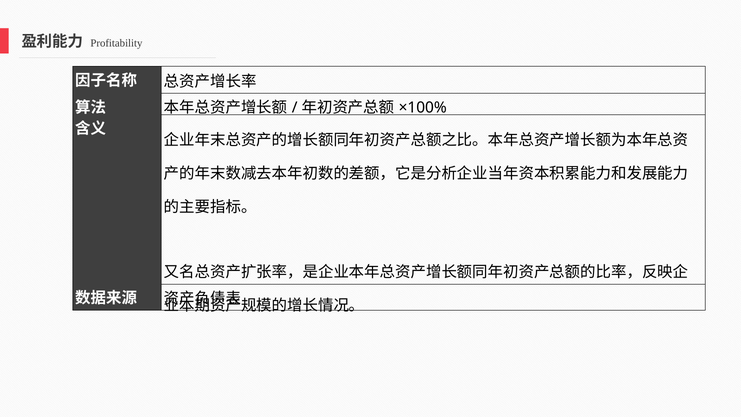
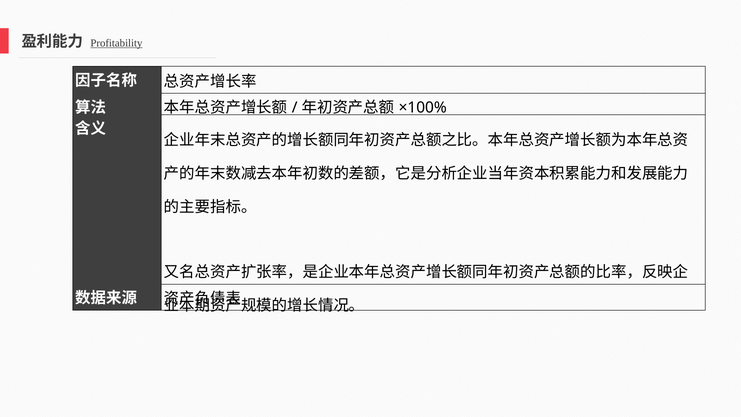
Profitability underline: none -> present (116, 43)
